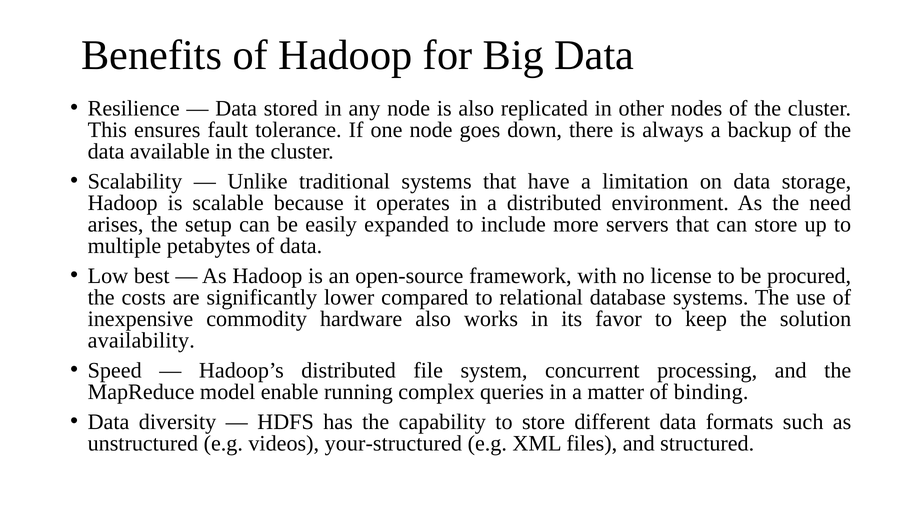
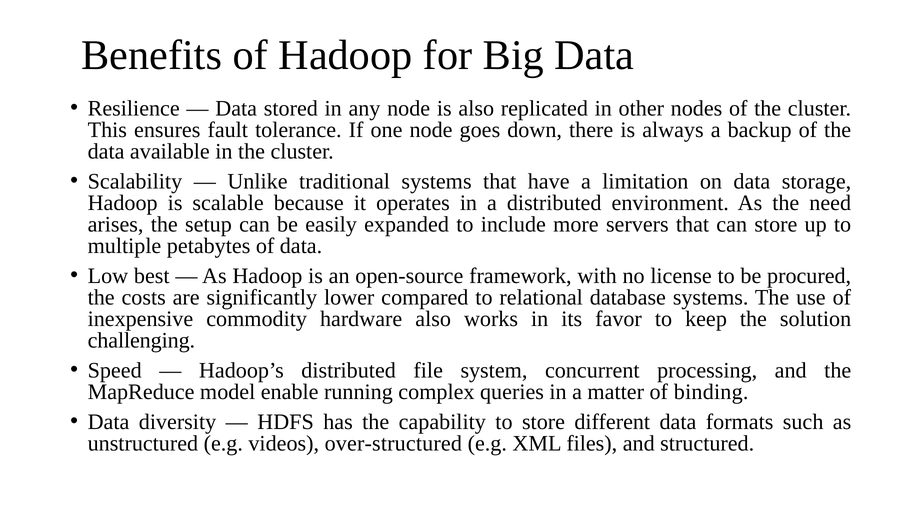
availability: availability -> challenging (141, 341)
your-structured: your-structured -> over-structured (393, 444)
